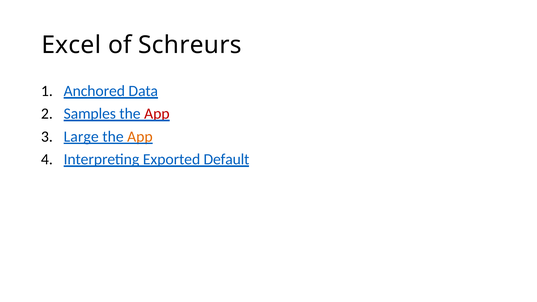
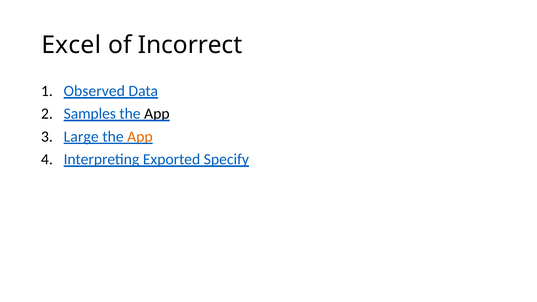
Schreurs: Schreurs -> Incorrect (190, 45)
Anchored: Anchored -> Observed (94, 91)
App colour: red -> black (157, 114)
Default: Default -> Specify (226, 159)
